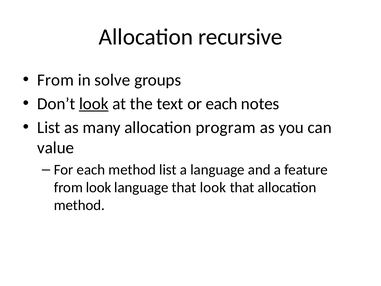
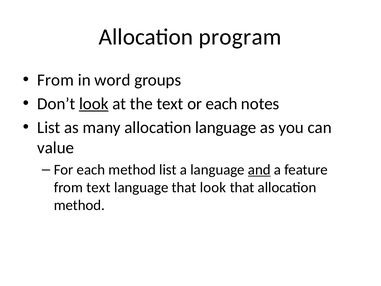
recursive: recursive -> program (240, 37)
solve: solve -> word (112, 80)
allocation program: program -> language (226, 127)
and underline: none -> present (259, 170)
from look: look -> text (98, 187)
